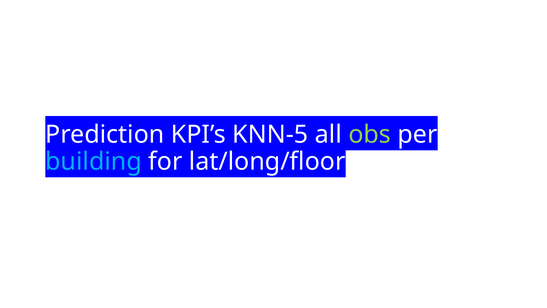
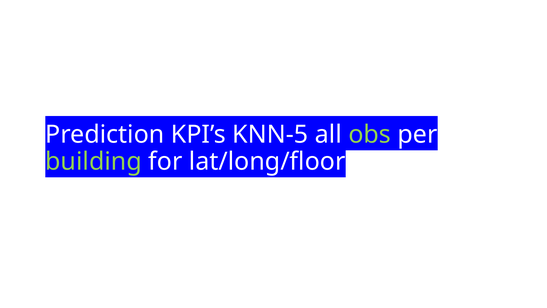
building colour: light blue -> light green (94, 161)
